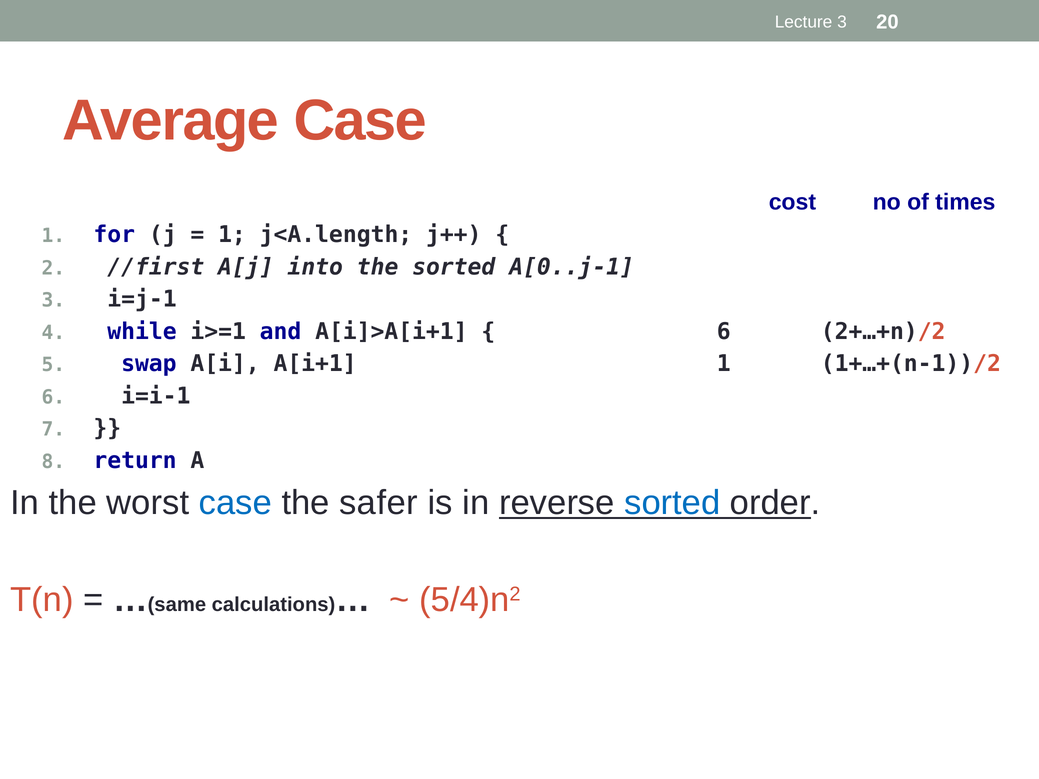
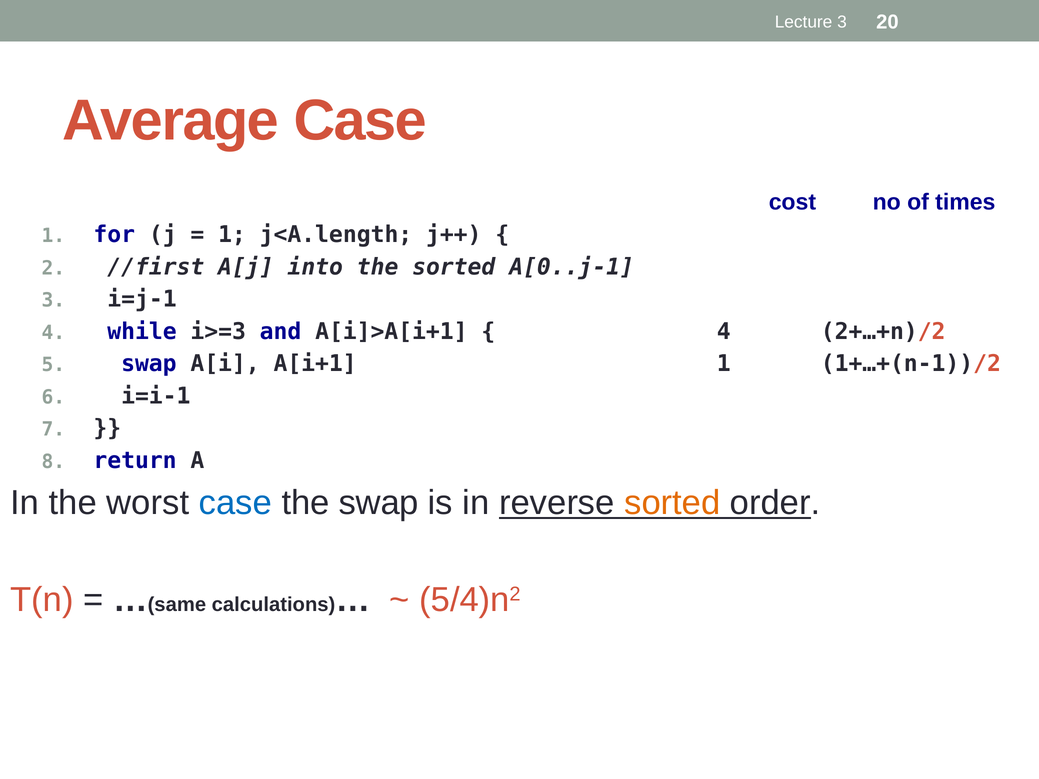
i>=1: i>=1 -> i>=3 (218, 332)
6: 6 -> 4 (724, 332)
the safer: safer -> swap (379, 503)
sorted colour: blue -> orange (672, 503)
